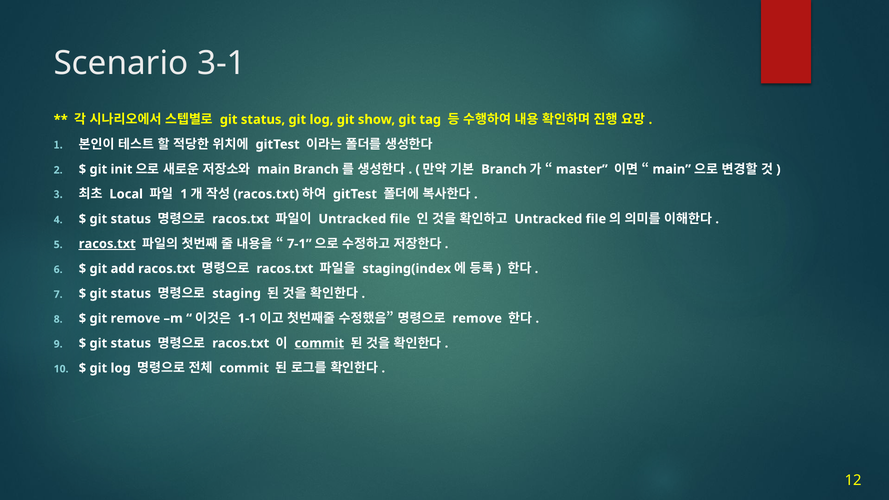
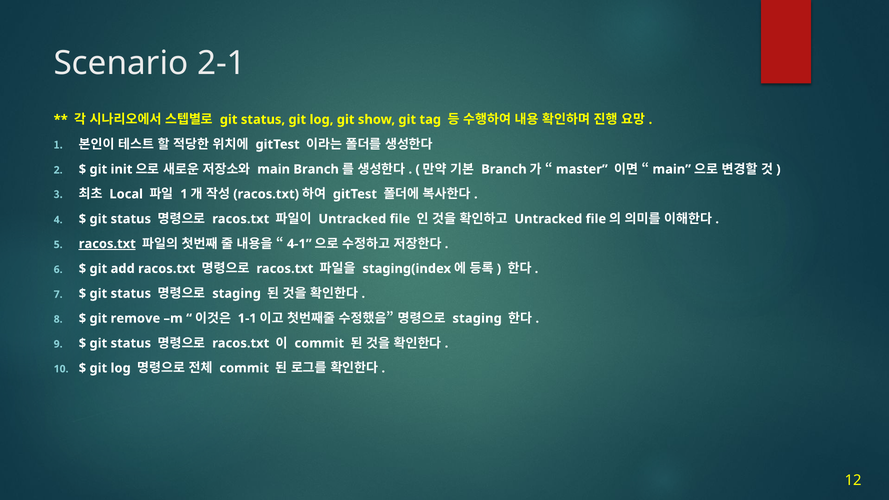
3-1: 3-1 -> 2-1 (222, 63)
7-1: 7-1 -> 4-1 (299, 244)
remove: remove -> staging (477, 318)
commit underline: present -> none (319, 343)
